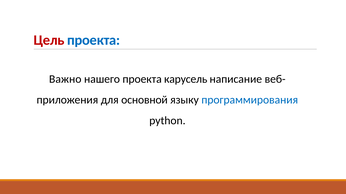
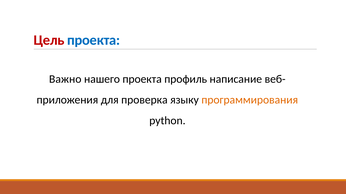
карусель: карусель -> профиль (186, 79)
основной: основной -> проверка (144, 100)
программирования colour: blue -> orange (250, 100)
